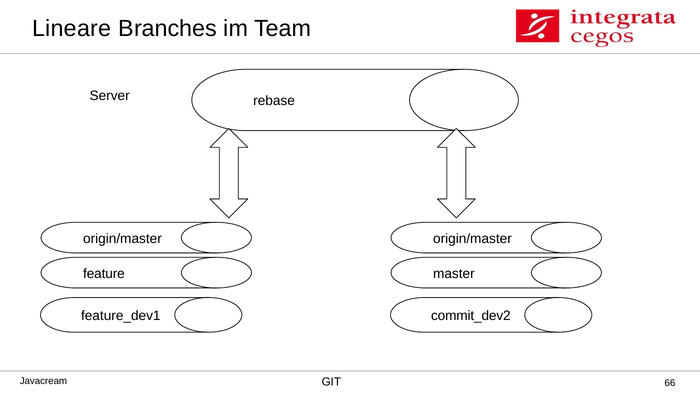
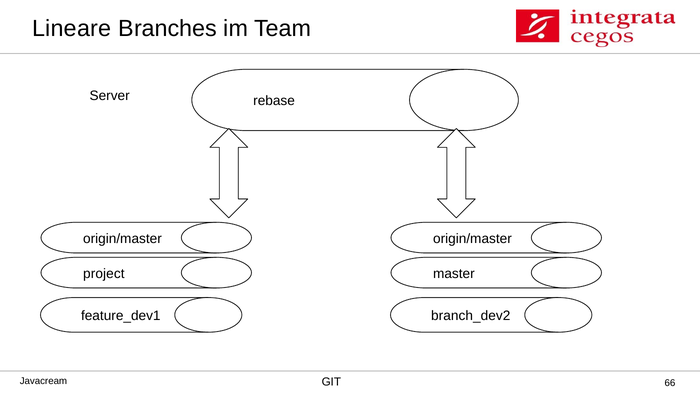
feature: feature -> project (104, 273)
commit_dev2: commit_dev2 -> branch_dev2 (471, 316)
